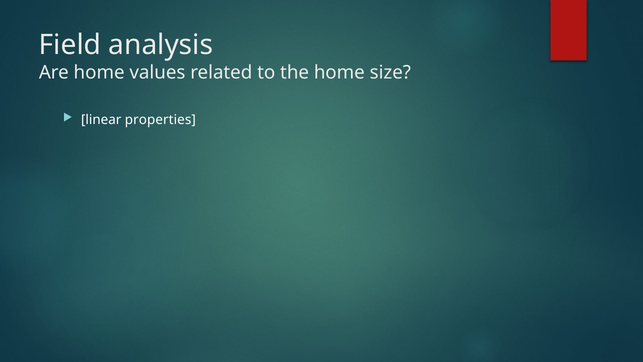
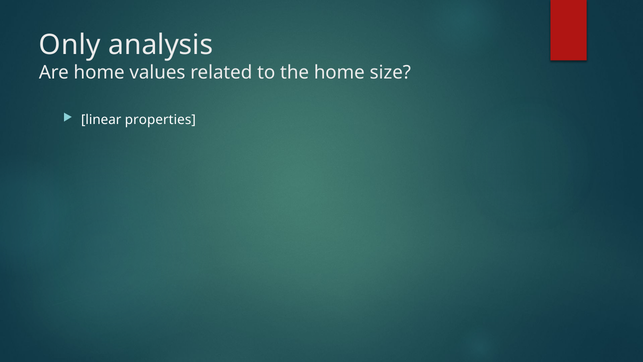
Field: Field -> Only (70, 45)
